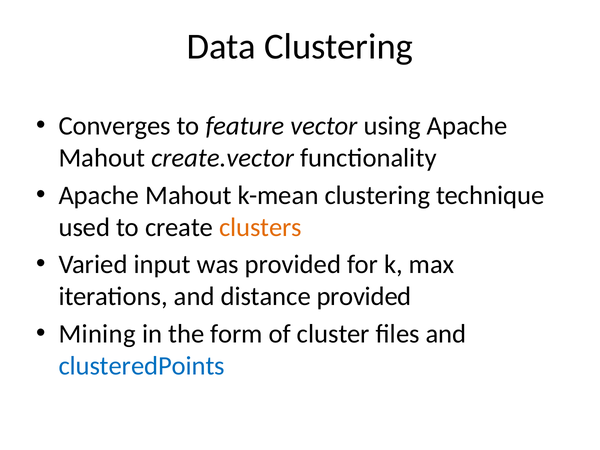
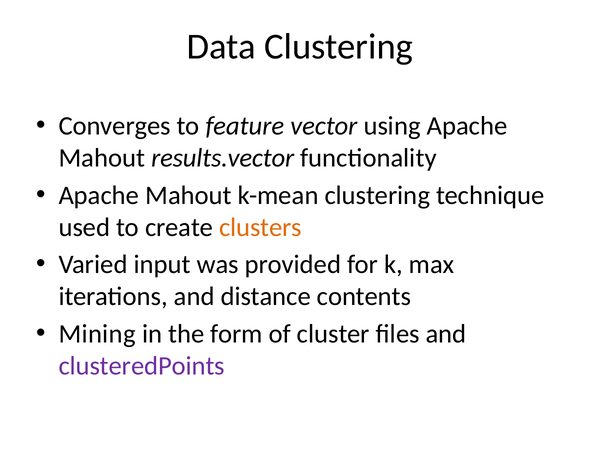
create.vector: create.vector -> results.vector (223, 158)
distance provided: provided -> contents (364, 297)
clusteredPoints colour: blue -> purple (142, 366)
